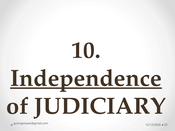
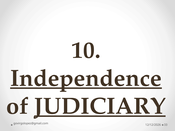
JUDICIARY underline: none -> present (100, 106)
